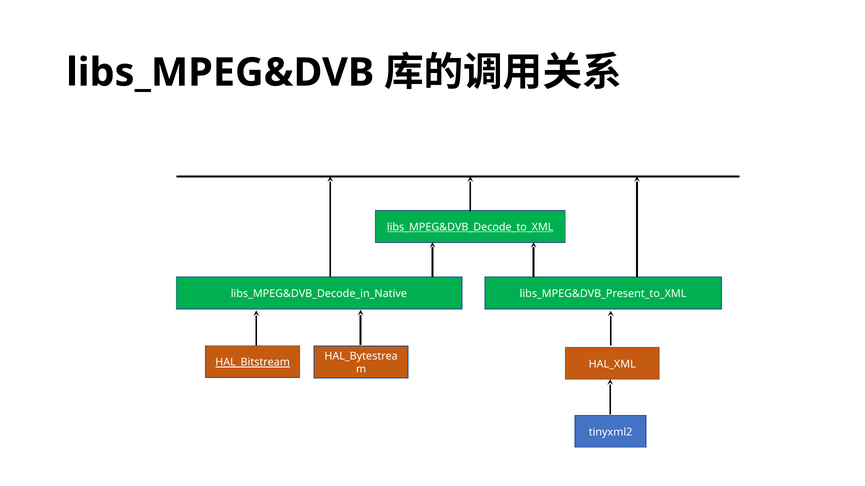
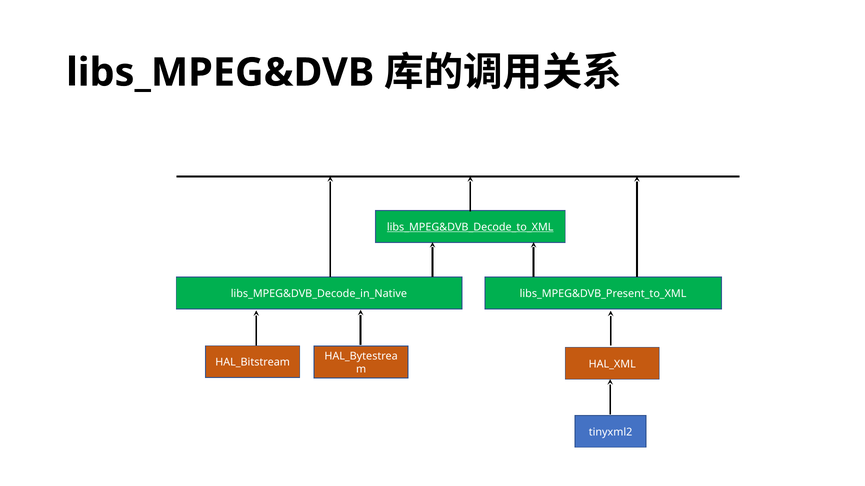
HAL_Bitstream underline: present -> none (253, 363)
